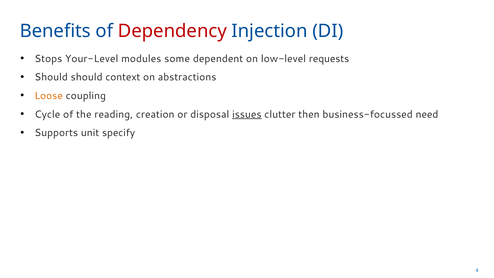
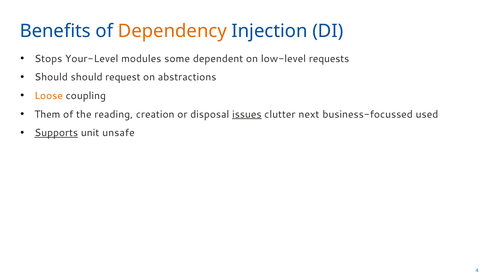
Dependency colour: red -> orange (172, 31)
context: context -> request (123, 77)
Cycle: Cycle -> Them (47, 114)
then: then -> next (309, 114)
need: need -> used (427, 114)
Supports underline: none -> present (56, 133)
specify: specify -> unsafe (118, 133)
